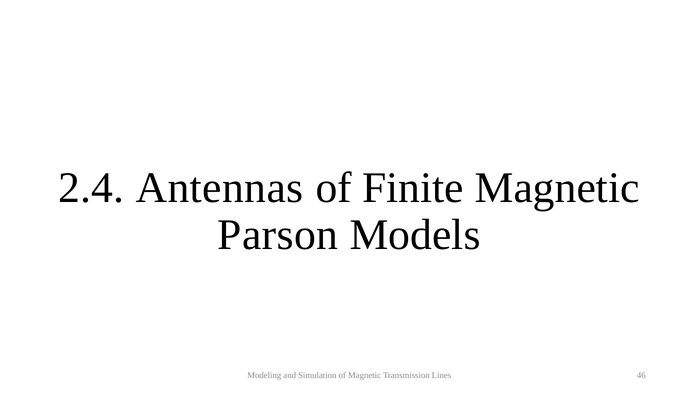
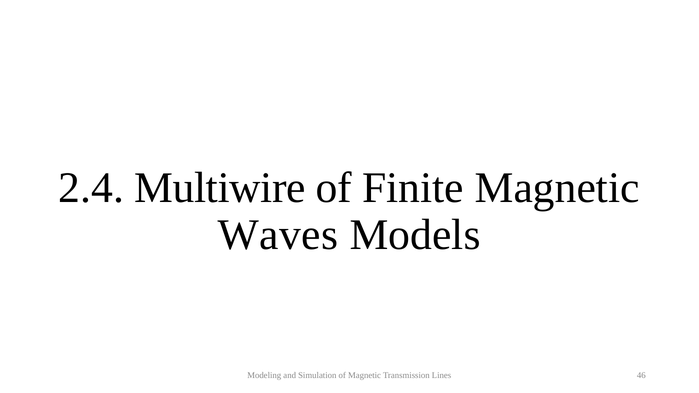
Antennas: Antennas -> Multiwire (220, 188)
Parson: Parson -> Waves (278, 235)
